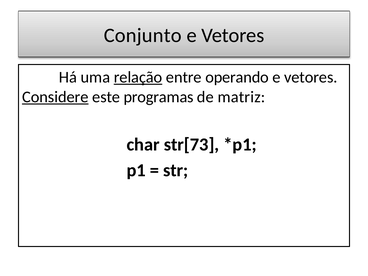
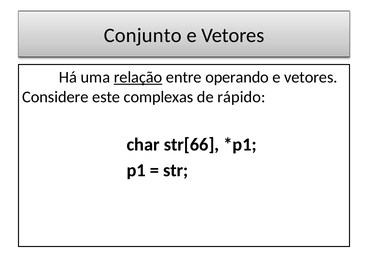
Considere underline: present -> none (55, 97)
programas: programas -> complexas (159, 97)
matriz: matriz -> rápido (241, 97)
str[73: str[73 -> str[66 (192, 144)
